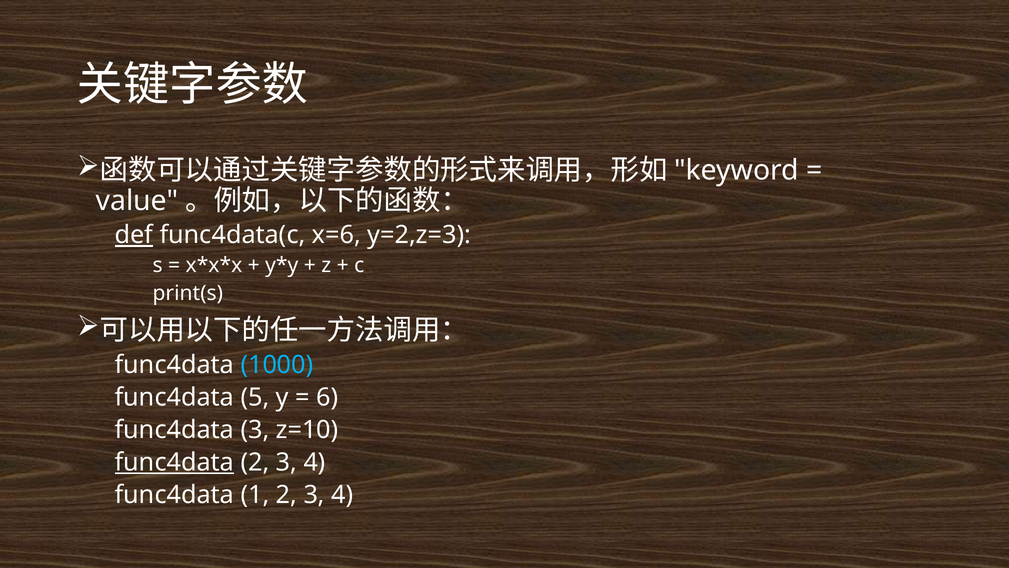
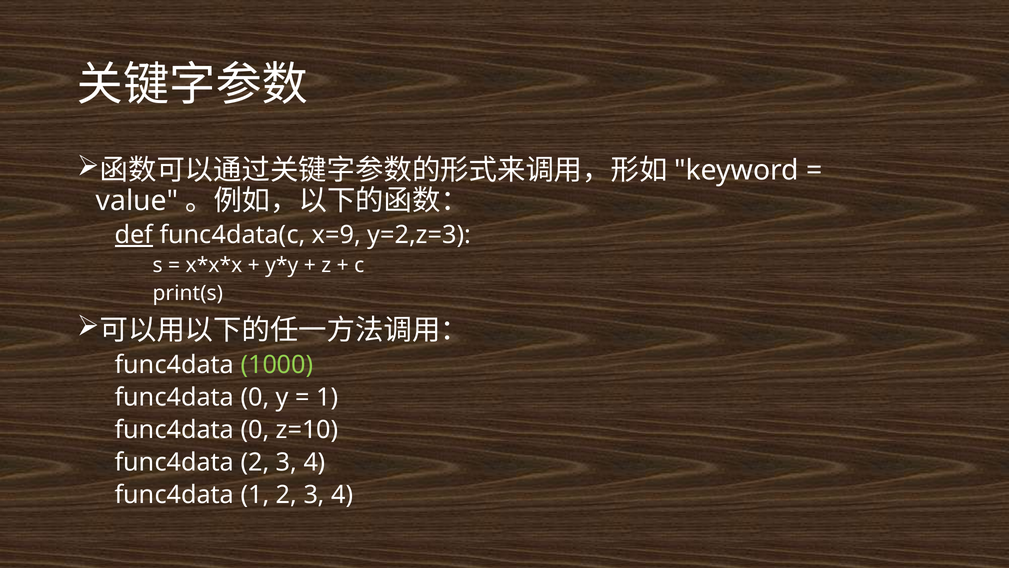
x=6: x=6 -> x=9 (336, 235)
1000 colour: light blue -> light green (277, 365)
5: 5 -> 0 (255, 397)
6: 6 -> 1 (327, 397)
3: 3 -> 0 (255, 429)
func4data underline: present -> none (174, 462)
